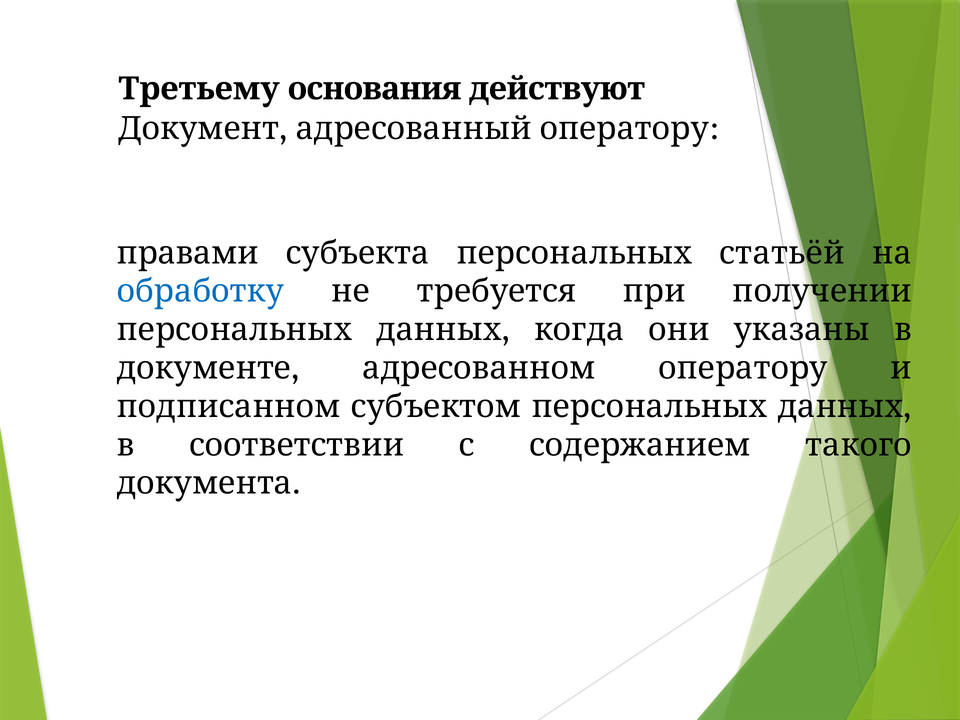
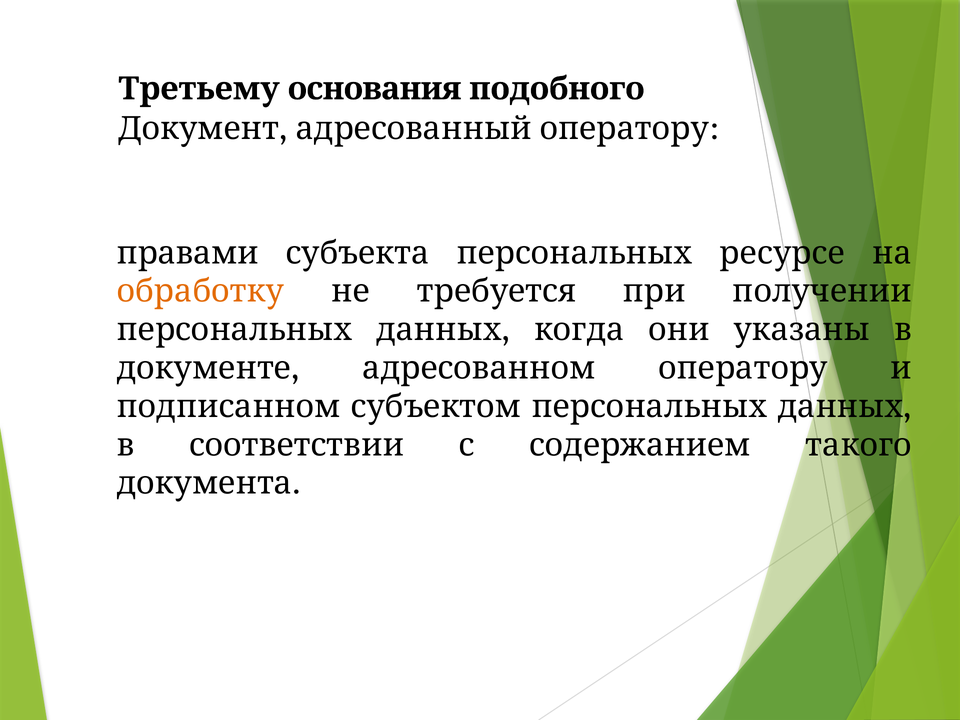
действуют: действуют -> подобного (557, 89)
статьёй: статьёй -> ресурсе (782, 253)
обработку colour: blue -> orange (200, 291)
